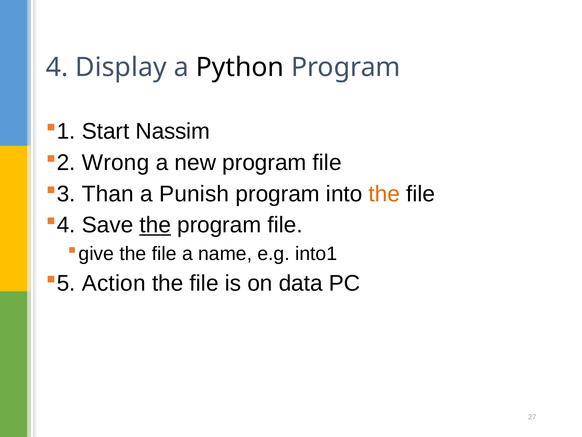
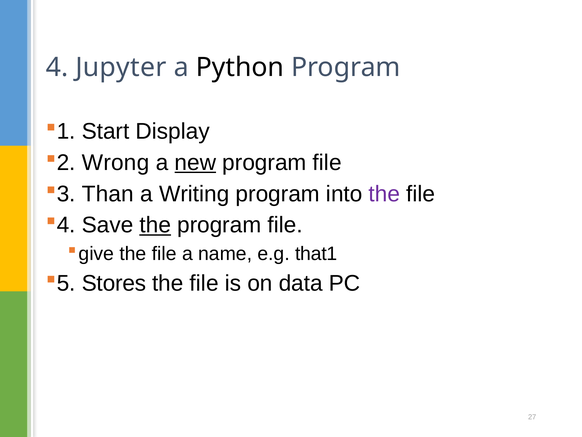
Display: Display -> Jupyter (121, 67)
Nassim: Nassim -> Display (173, 131)
new underline: none -> present (195, 162)
Punish: Punish -> Writing (194, 194)
the colour: orange -> purple (384, 194)
into1: into1 -> that1 (316, 253)
Action: Action -> Stores (114, 283)
